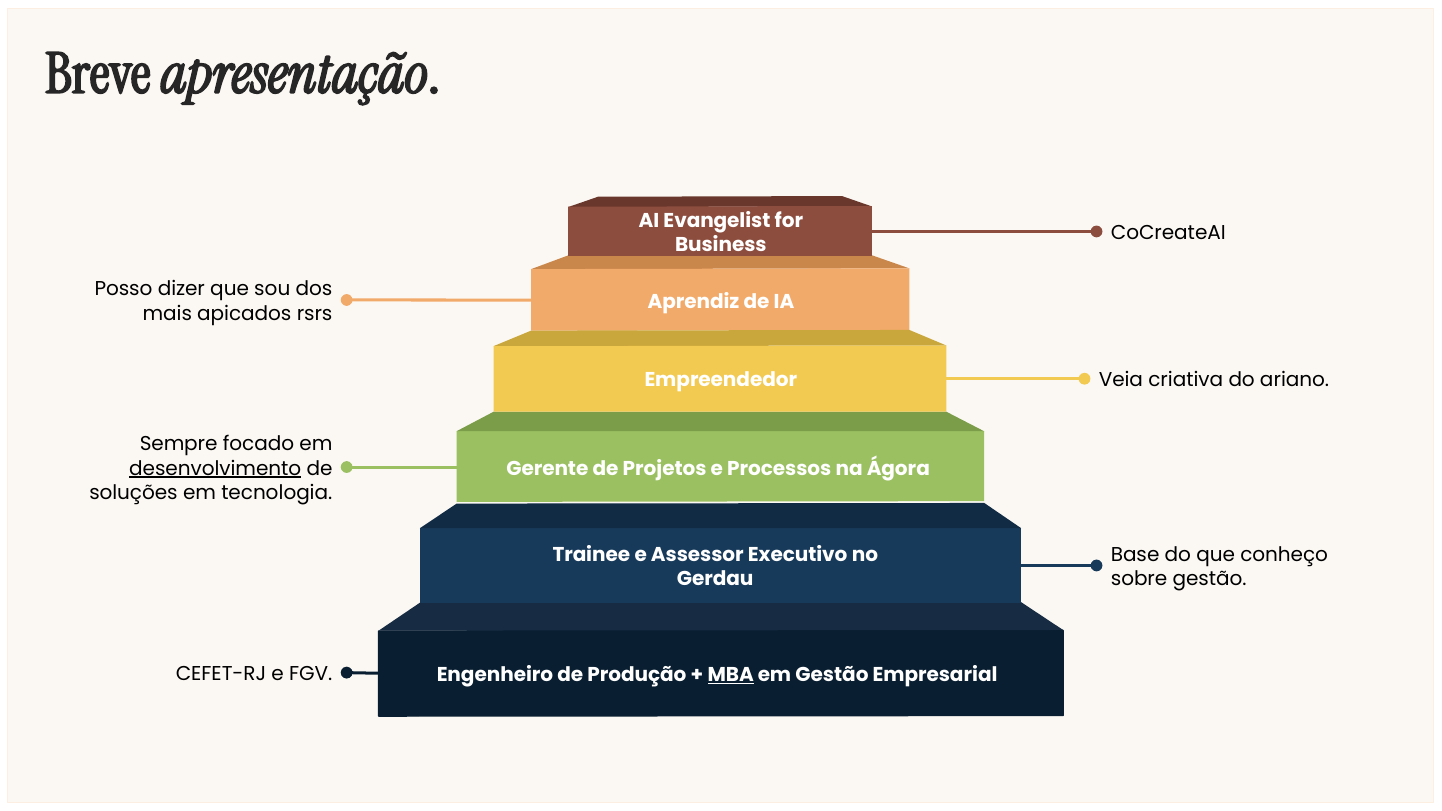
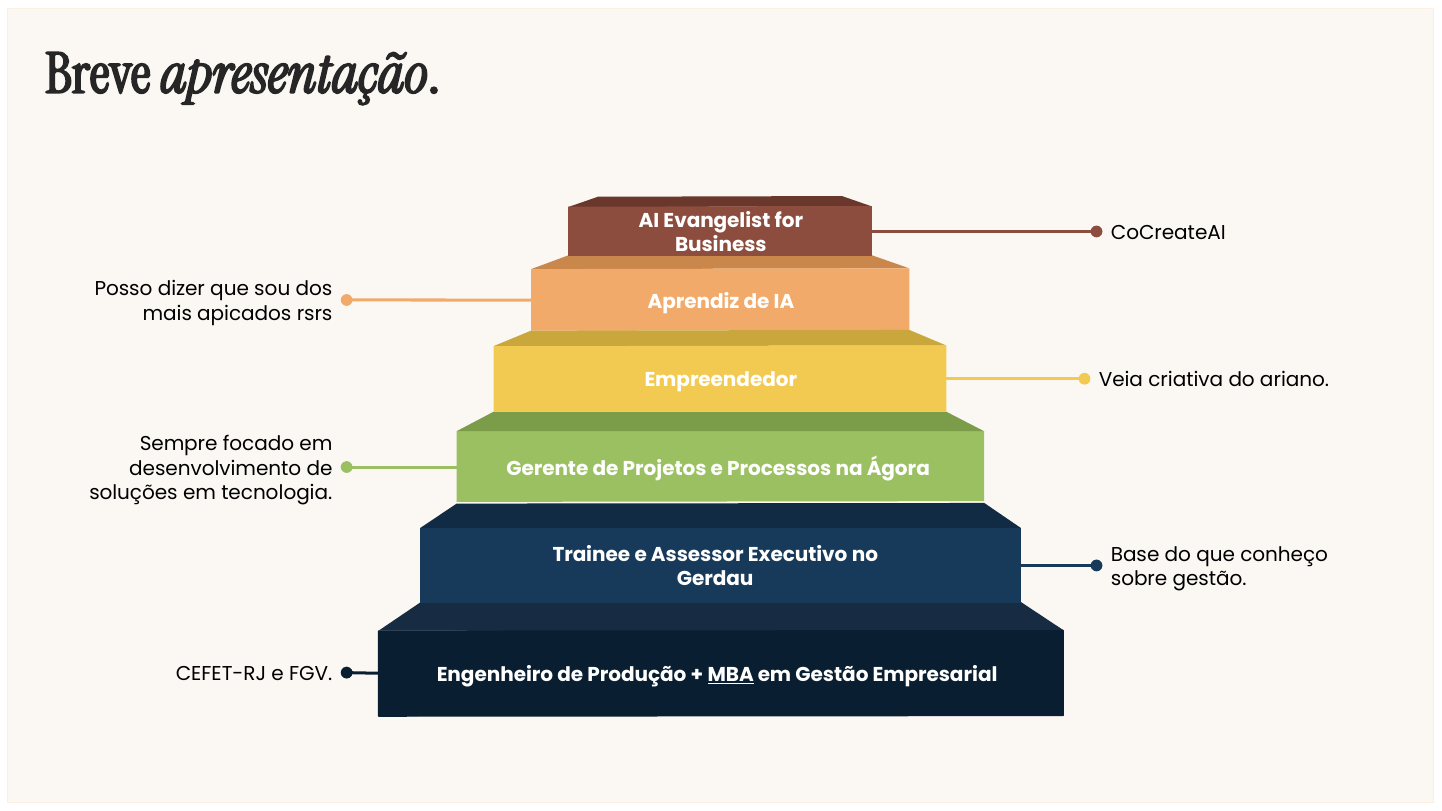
desenvolvimento underline: present -> none (215, 469)
